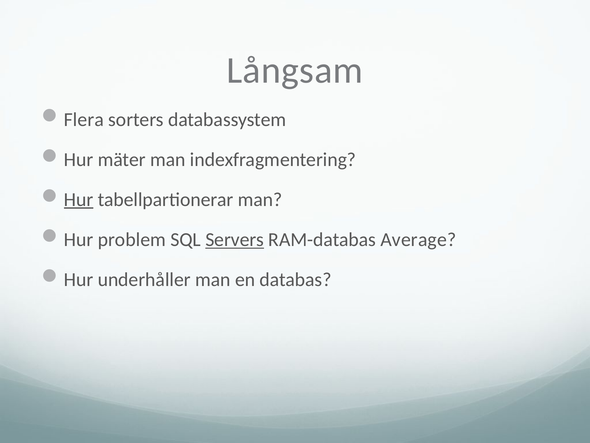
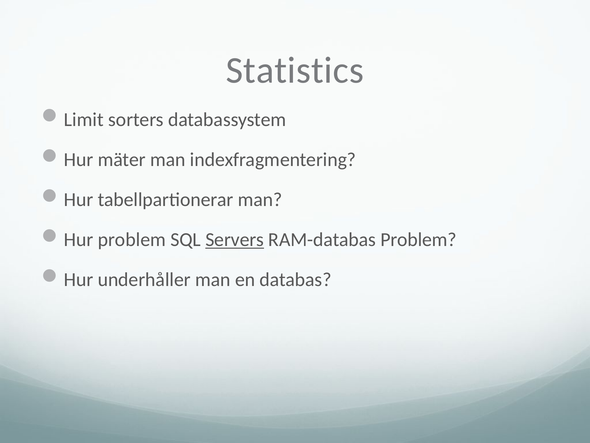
Långsam: Långsam -> Statistics (295, 70)
Flera: Flera -> Limit (84, 119)
Hur underline: present -> none (79, 199)
RAM-databas Average: Average -> Problem (418, 239)
